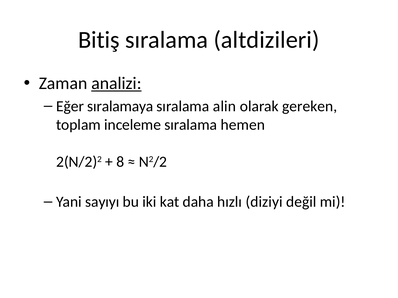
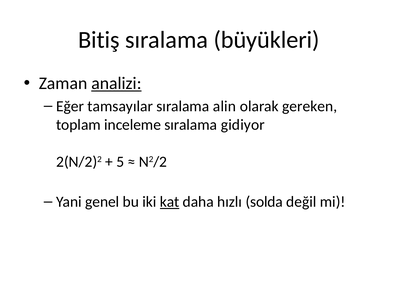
altdizileri: altdizileri -> büyükleri (267, 40)
sıralamaya: sıralamaya -> tamsayılar (120, 106)
hemen: hemen -> gidiyor (243, 125)
8: 8 -> 5 (120, 162)
sayıyı: sayıyı -> genel (102, 202)
kat underline: none -> present (170, 202)
diziyi: diziyi -> solda (264, 202)
